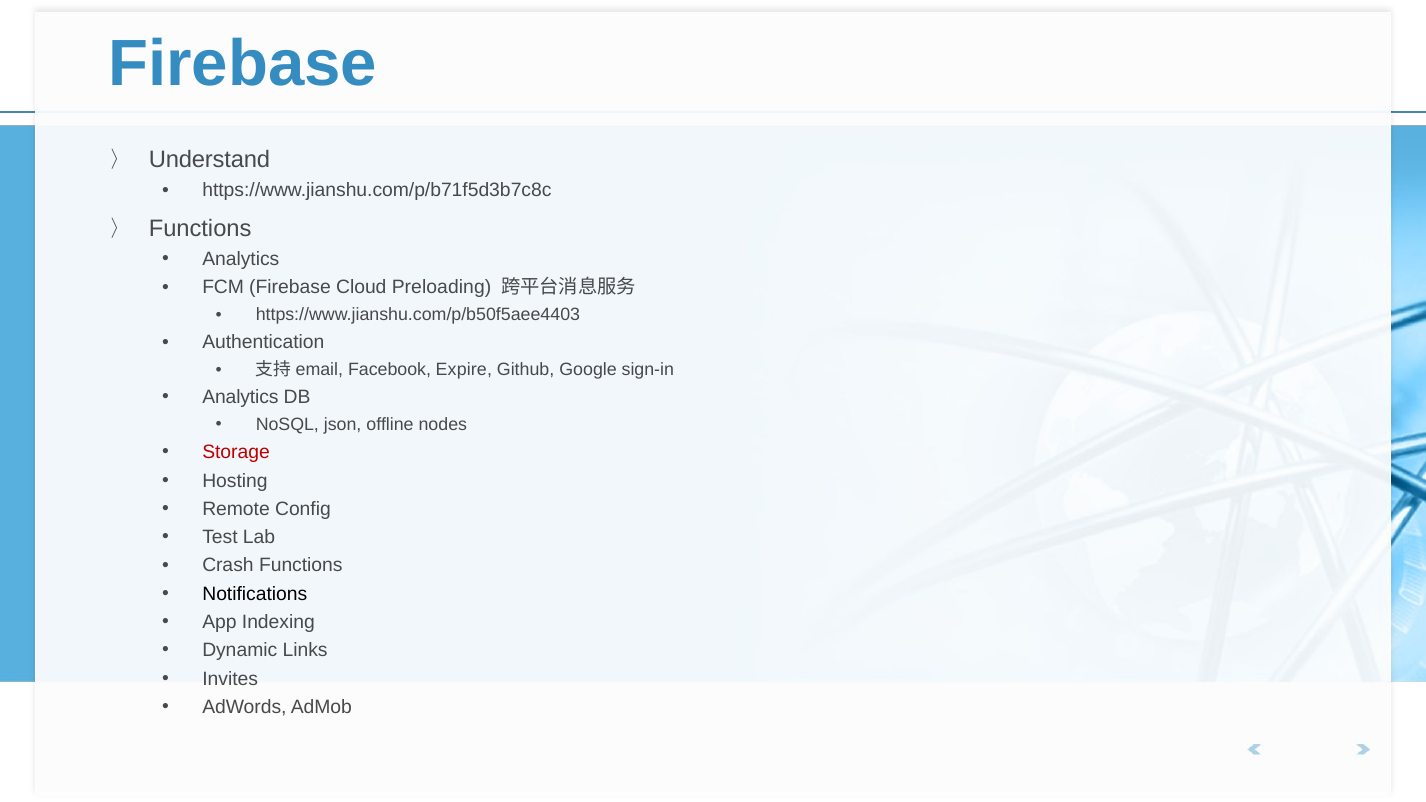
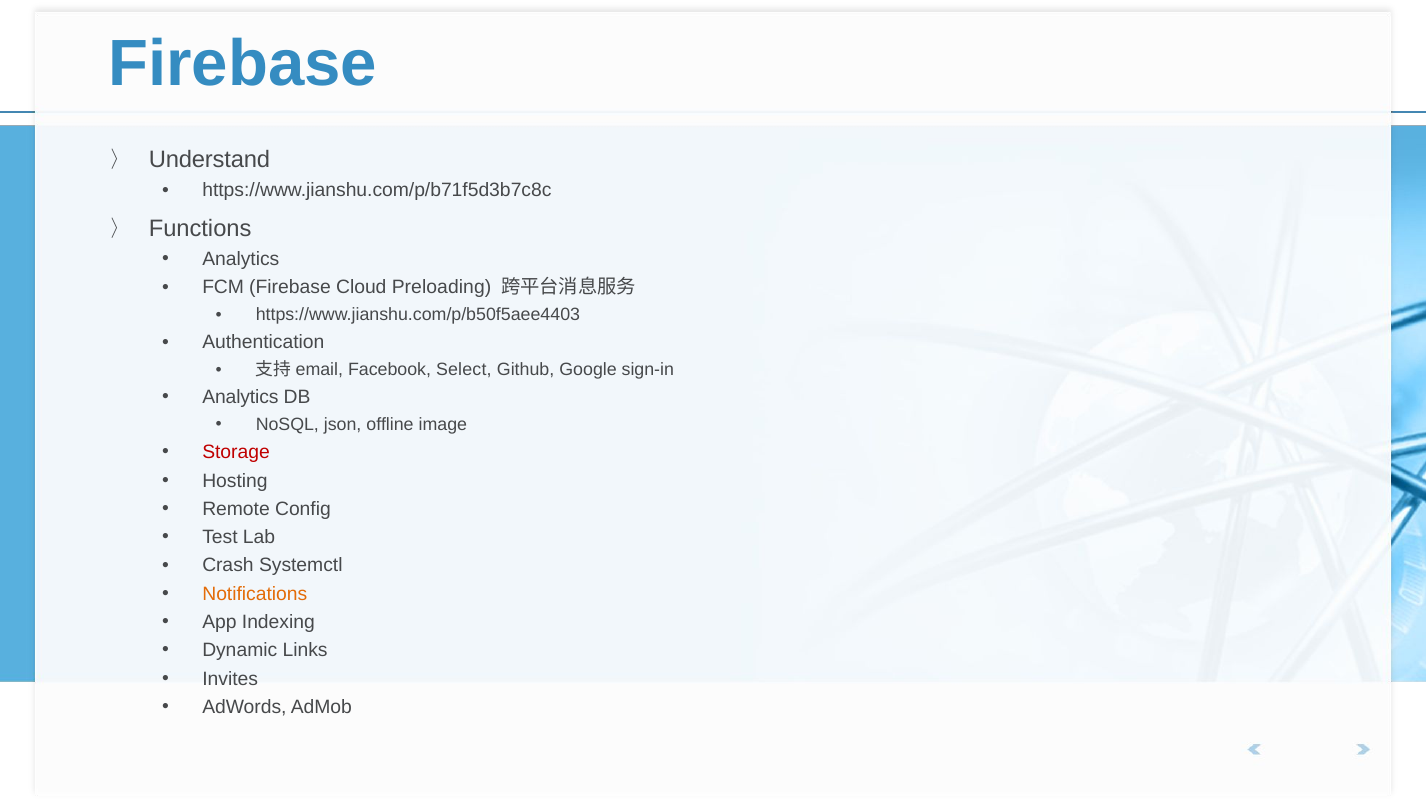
Expire: Expire -> Select (464, 370)
nodes: nodes -> image (443, 425)
Crash Functions: Functions -> Systemctl (301, 566)
Notifications colour: black -> orange (255, 594)
